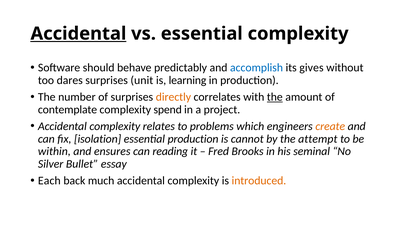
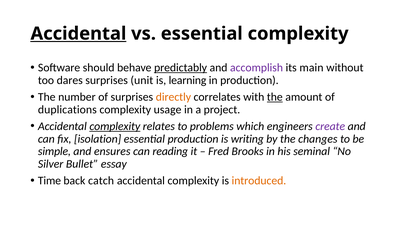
predictably underline: none -> present (181, 68)
accomplish colour: blue -> purple (257, 68)
gives: gives -> main (311, 68)
contemplate: contemplate -> duplications (67, 110)
spend: spend -> usage (168, 110)
complexity underline: none -> present (115, 126)
create colour: orange -> purple (330, 126)
cannot: cannot -> writing (247, 139)
attempt: attempt -> changes (318, 139)
within: within -> simple (54, 151)
Each: Each -> Time (49, 181)
much: much -> catch (101, 181)
